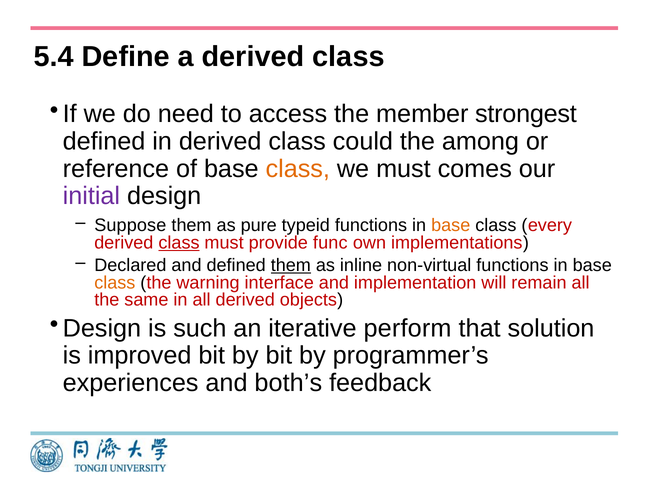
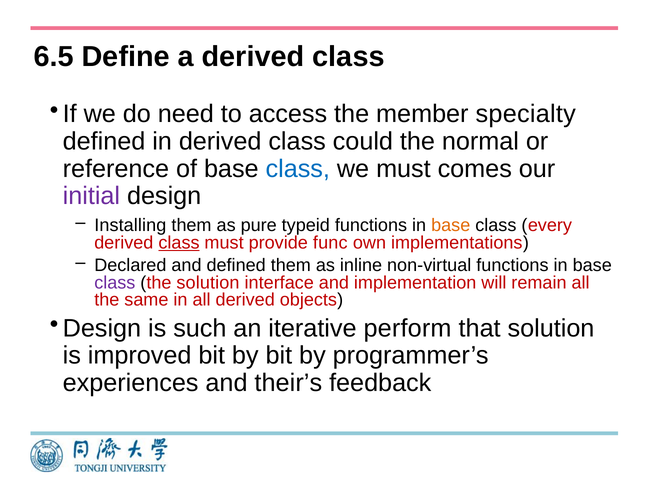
5.4: 5.4 -> 6.5 (54, 56)
strongest: strongest -> specialty (526, 114)
among: among -> normal (480, 141)
class colour: orange -> blue (298, 169)
Suppose: Suppose -> Installing (130, 225)
them underline: present -> none (291, 265)
class colour: orange -> purple (115, 282)
the warning: warning -> solution (208, 282)
both’s: both’s -> their’s (288, 383)
